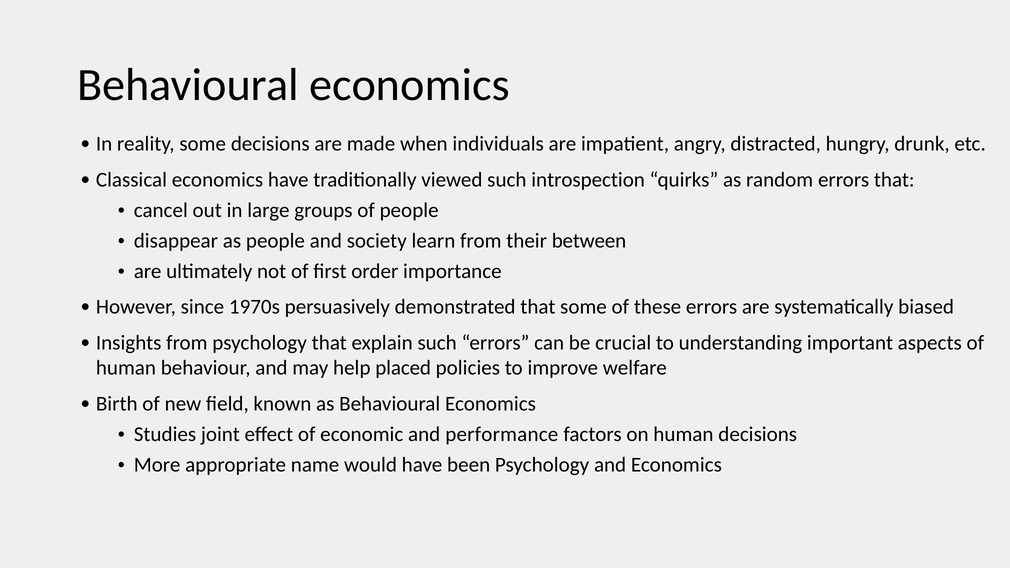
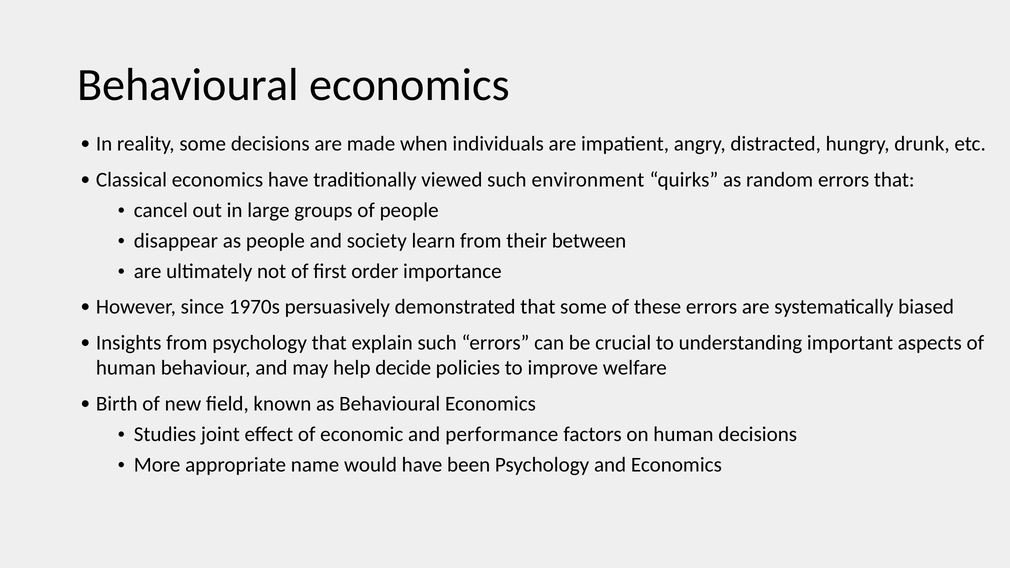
introspection: introspection -> environment (588, 180)
placed: placed -> decide (403, 368)
